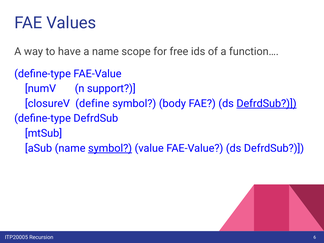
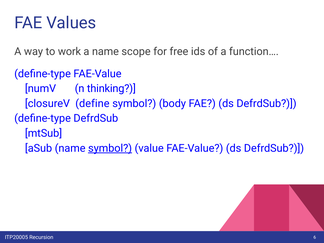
have: have -> work (69, 52)
support: support -> thinking (111, 89)
DefrdSub underline: present -> none (267, 104)
